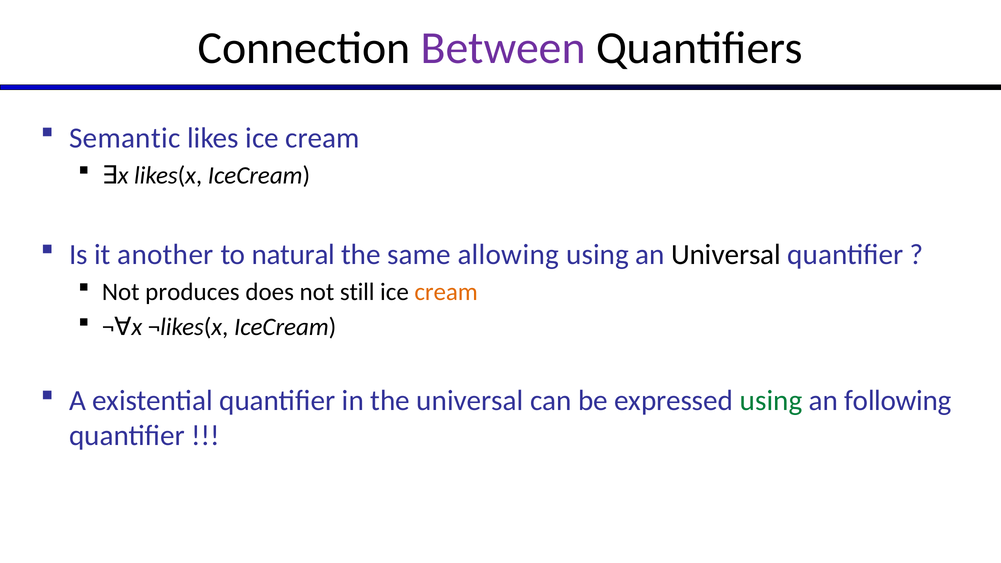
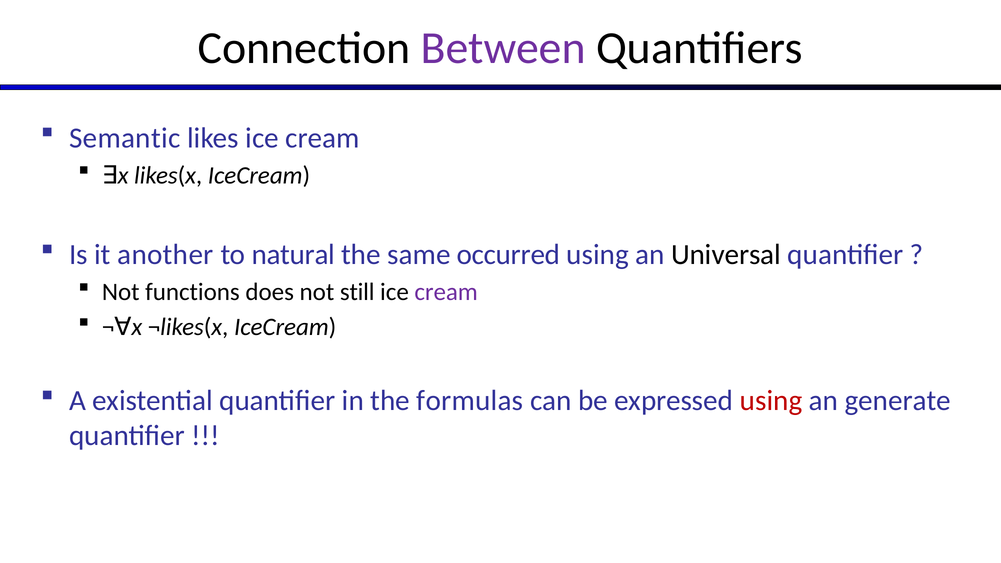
allowing: allowing -> occurred (509, 255)
produces: produces -> functions (192, 292)
cream colour: orange -> purple (446, 292)
the universal: universal -> formulas (470, 401)
using colour: green -> red (771, 401)
following: following -> generate (898, 401)
